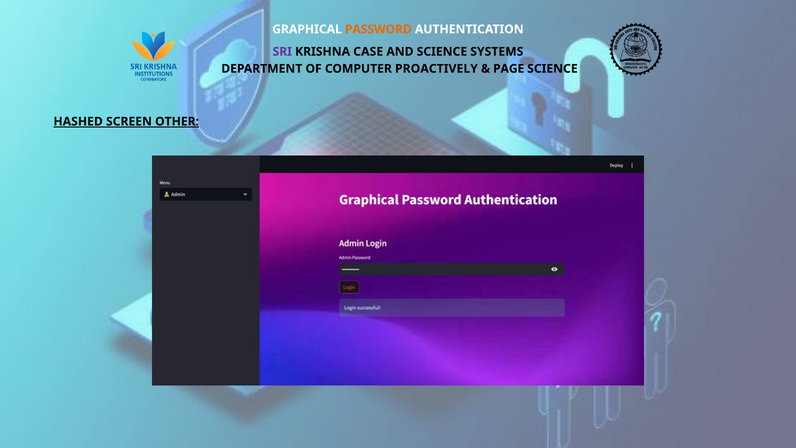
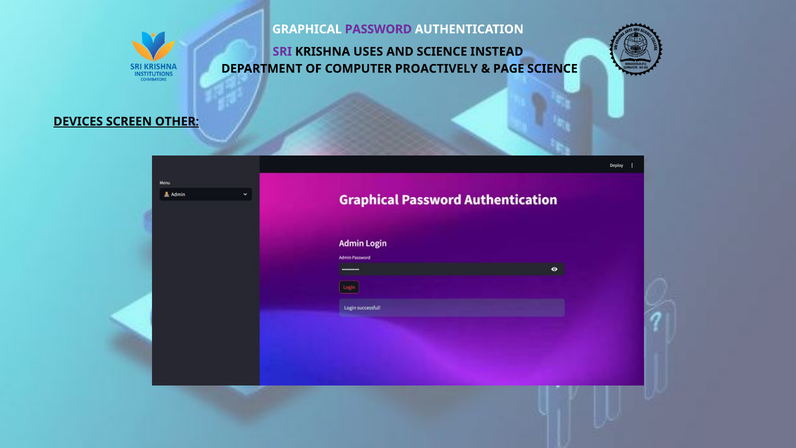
PASSWORD colour: orange -> purple (378, 29)
CASE: CASE -> USES (368, 52)
SYSTEMS: SYSTEMS -> INSTEAD (497, 52)
HASHED: HASHED -> DEVICES (78, 121)
